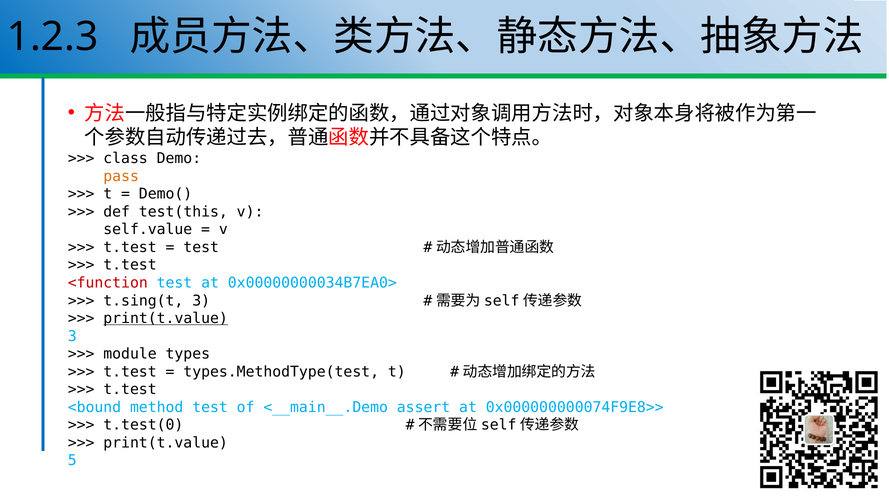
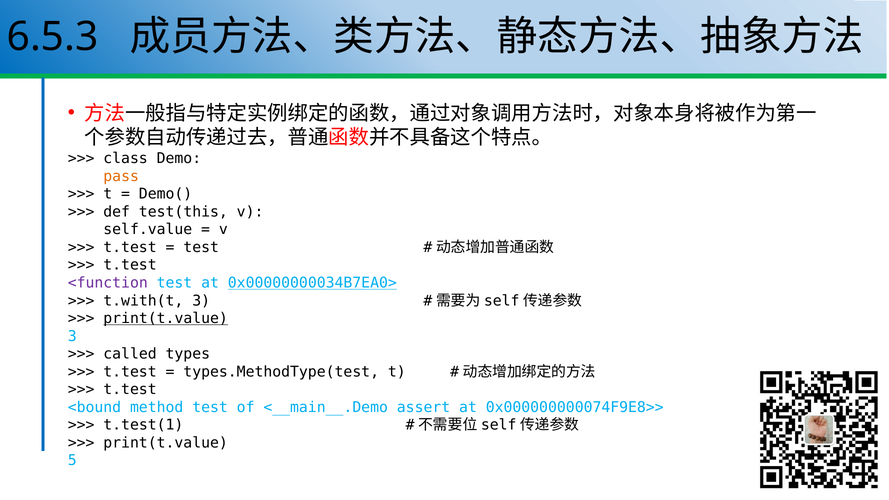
1.2.3: 1.2.3 -> 6.5.3 (53, 37)
<function colour: red -> purple (108, 283)
0x00000000034B7EA0> underline: none -> present (312, 283)
t.sing(t: t.sing(t -> t.with(t (143, 301)
module: module -> called (130, 354)
t.test(0: t.test(0 -> t.test(1 (143, 425)
